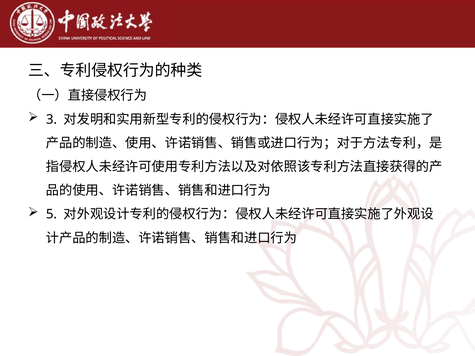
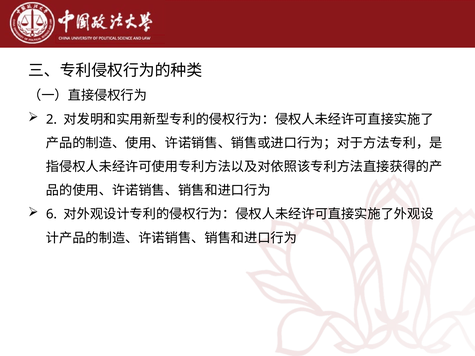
3: 3 -> 2 (51, 119)
5: 5 -> 6 (51, 214)
